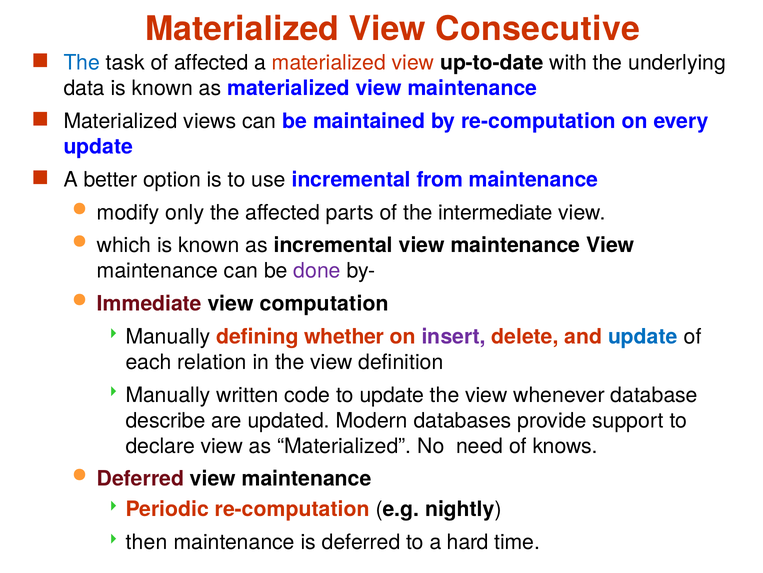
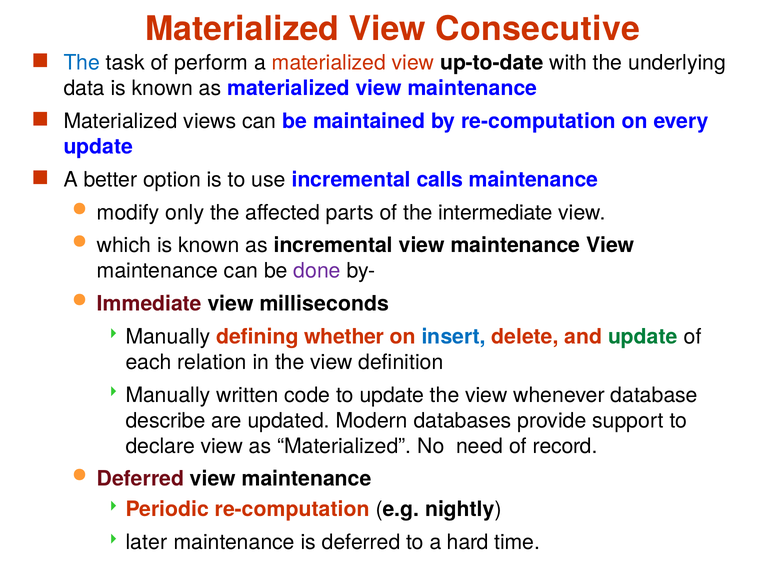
of affected: affected -> perform (211, 63)
from: from -> calls (440, 179)
computation: computation -> milliseconds (324, 303)
insert colour: purple -> blue (454, 336)
update colour: blue -> green (643, 336)
knows: knows -> record (565, 445)
then: then -> later (146, 542)
